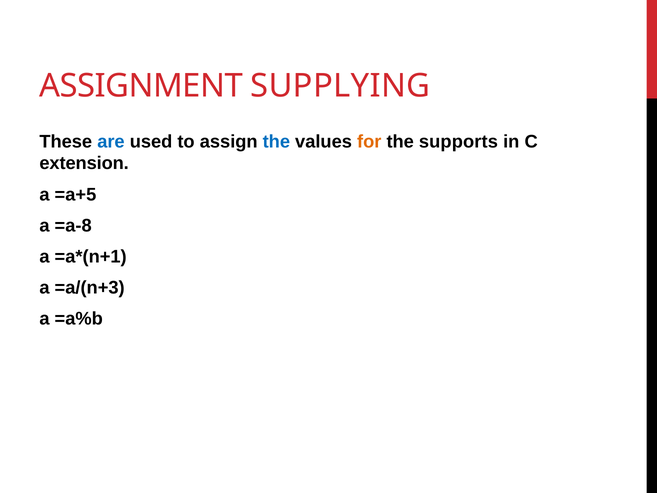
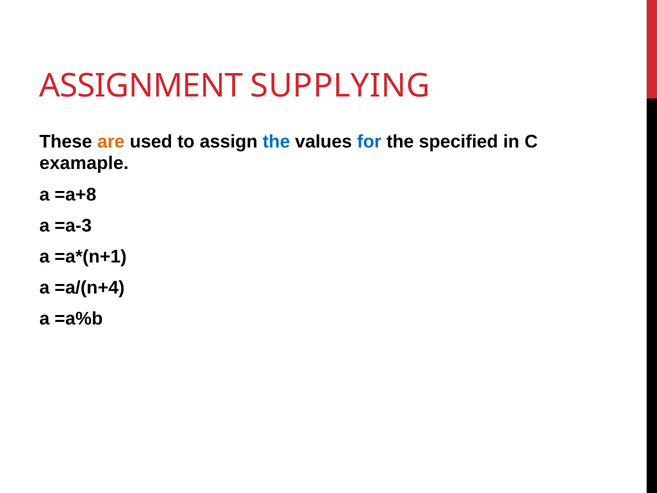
are colour: blue -> orange (111, 141)
for colour: orange -> blue (369, 141)
supports: supports -> specified (459, 141)
extension: extension -> examaple (84, 163)
=a+5: =a+5 -> =a+8 (75, 194)
=a-8: =a-8 -> =a-3 (73, 225)
=a/(n+3: =a/(n+3 -> =a/(n+4 (90, 288)
